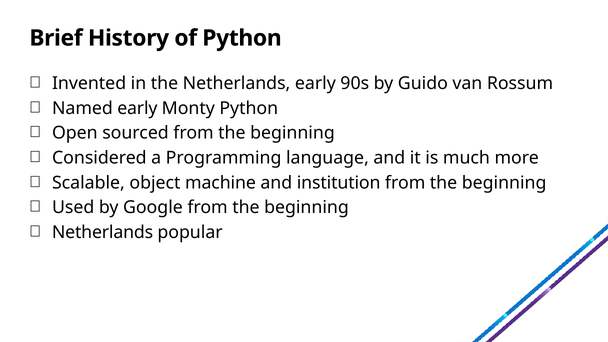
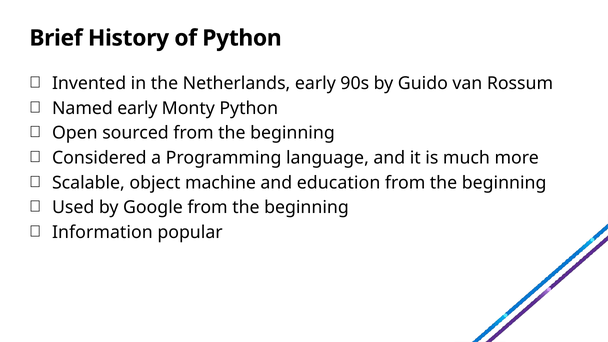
institution: institution -> education (339, 183)
Netherlands: Netherlands -> Information (102, 232)
